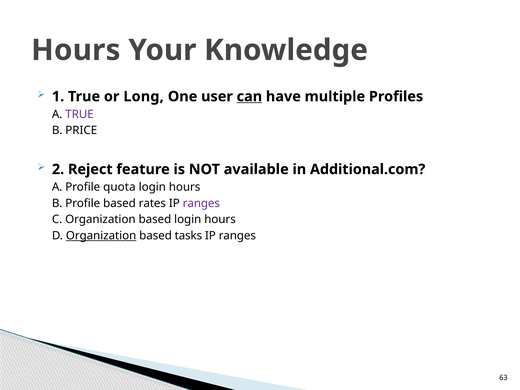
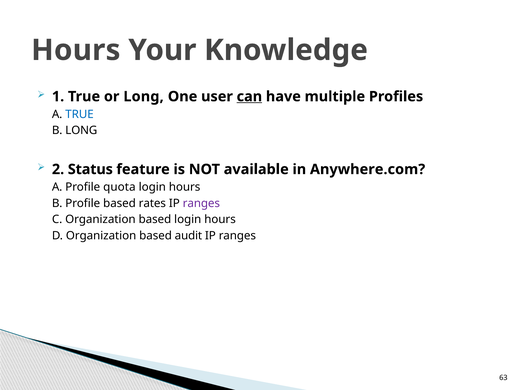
TRUE colour: purple -> blue (80, 114)
B PRICE: PRICE -> LONG (81, 130)
Reject: Reject -> Status (90, 169)
Additional.com: Additional.com -> Anywhere.com (368, 169)
Organization underline: present -> none (101, 236)
tasks: tasks -> audit (188, 236)
